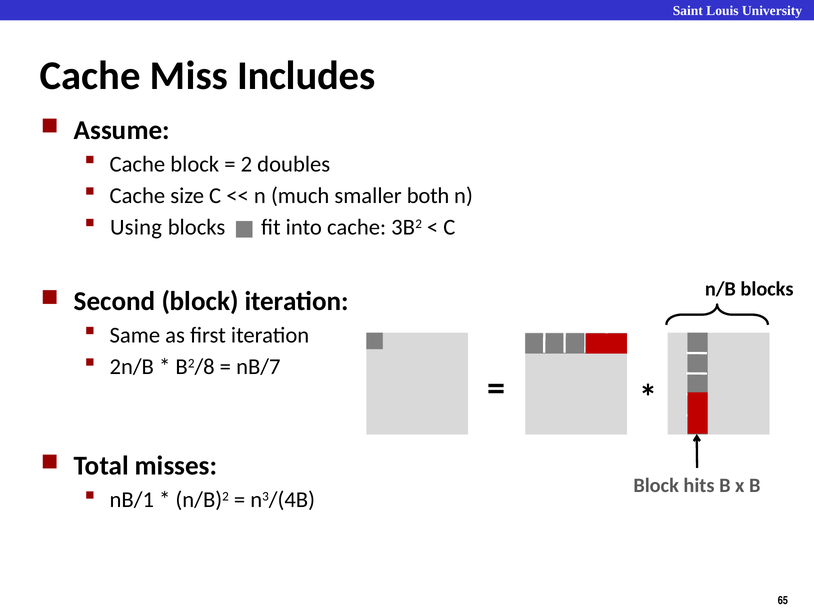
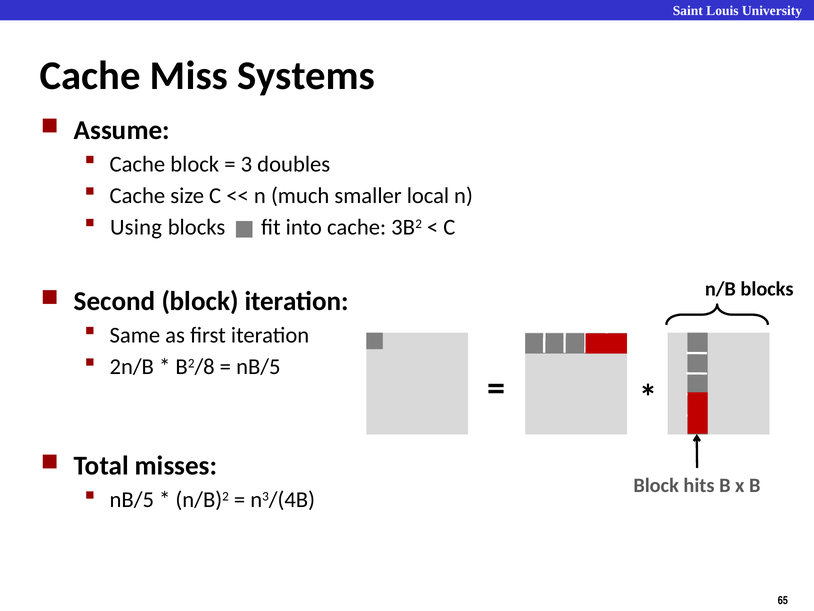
Includes: Includes -> Systems (306, 76)
2: 2 -> 3 (246, 164)
both: both -> local (428, 196)
nB/7: nB/7 -> nB/5 (258, 367)
nB/1: nB/1 -> nB/5 (132, 500)
